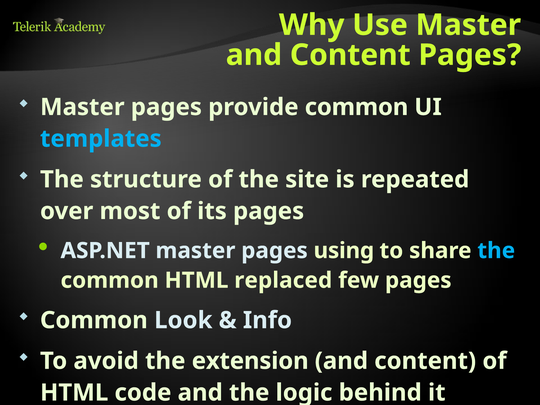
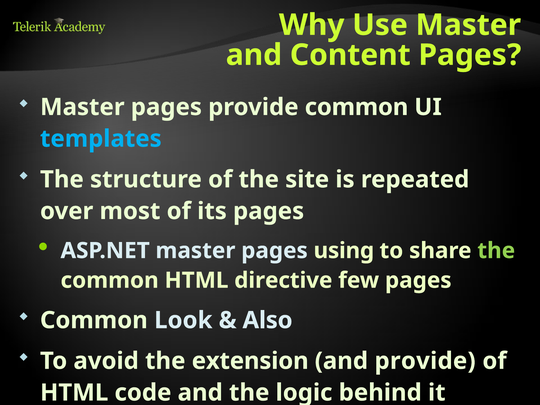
the colour: light blue -> light green (496, 251)
replaced: replaced -> directive (283, 280)
Info: Info -> Also (268, 320)
content: content -> provide (425, 361)
